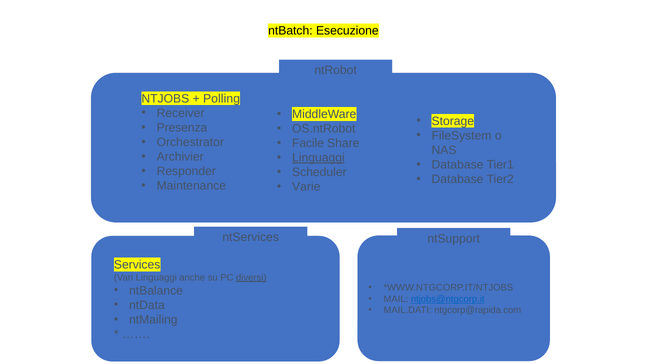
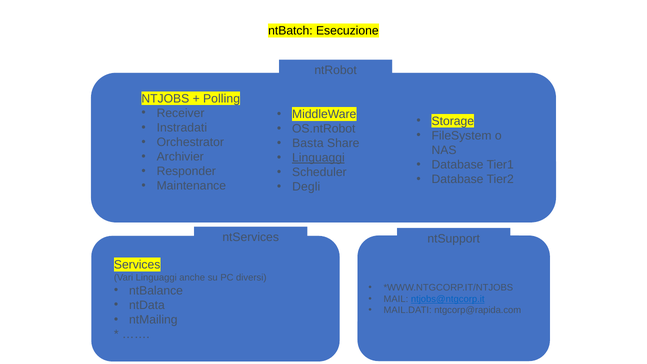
Presenza: Presenza -> Instradati (182, 128)
Facile: Facile -> Basta (308, 143)
Varie: Varie -> Degli (306, 187)
diversi underline: present -> none (251, 277)
